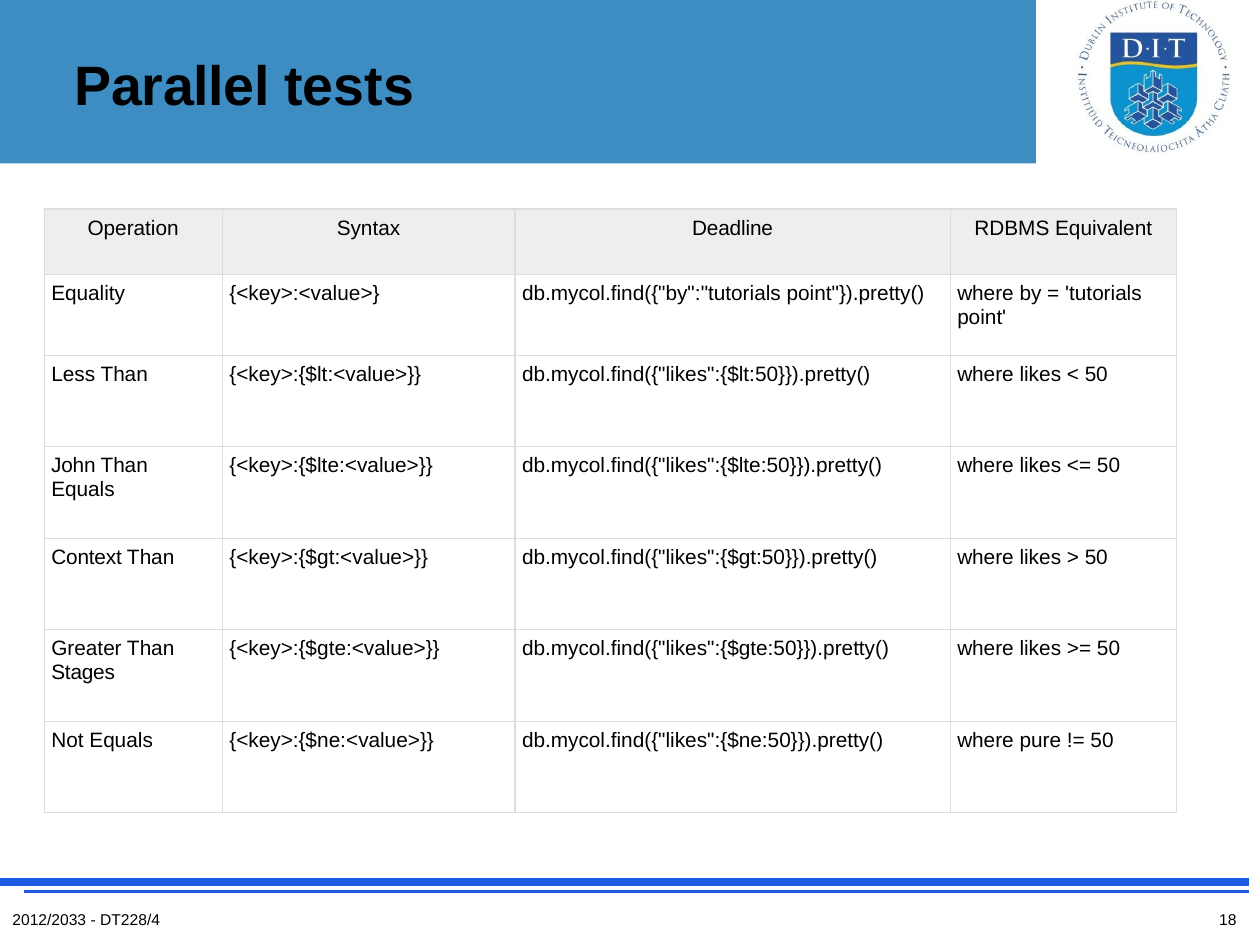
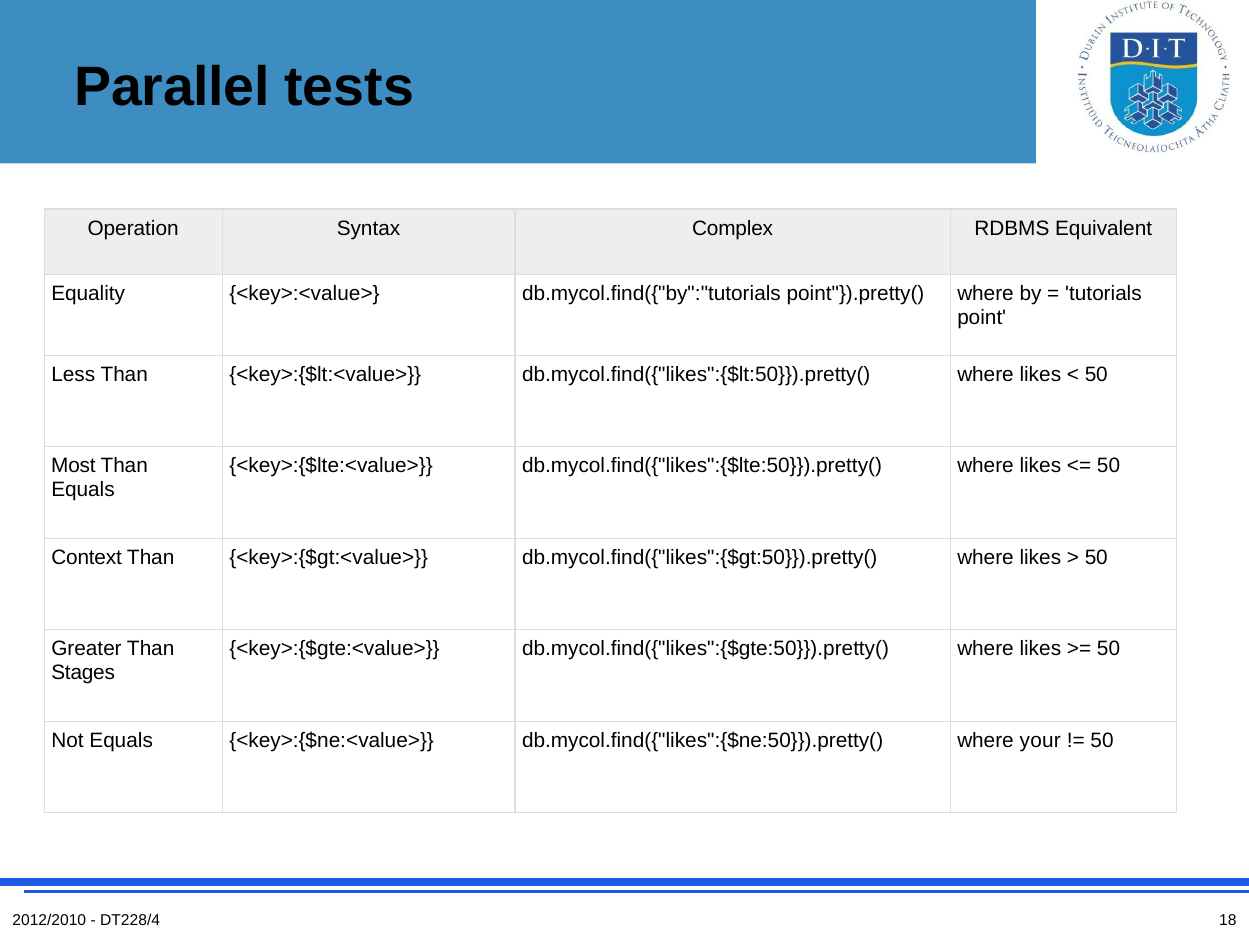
Deadline: Deadline -> Complex (733, 228)
John: John -> Most (73, 466)
pure: pure -> your (1040, 740)
2012/2033: 2012/2033 -> 2012/2010 (49, 920)
